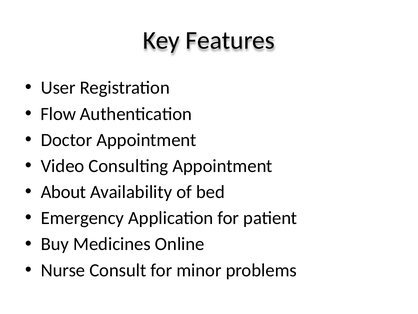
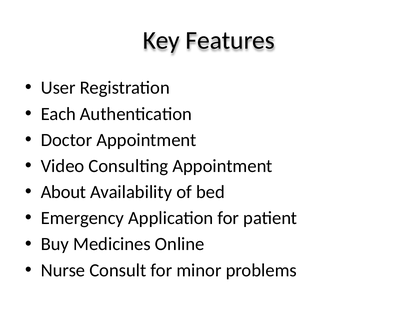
Flow: Flow -> Each (58, 114)
